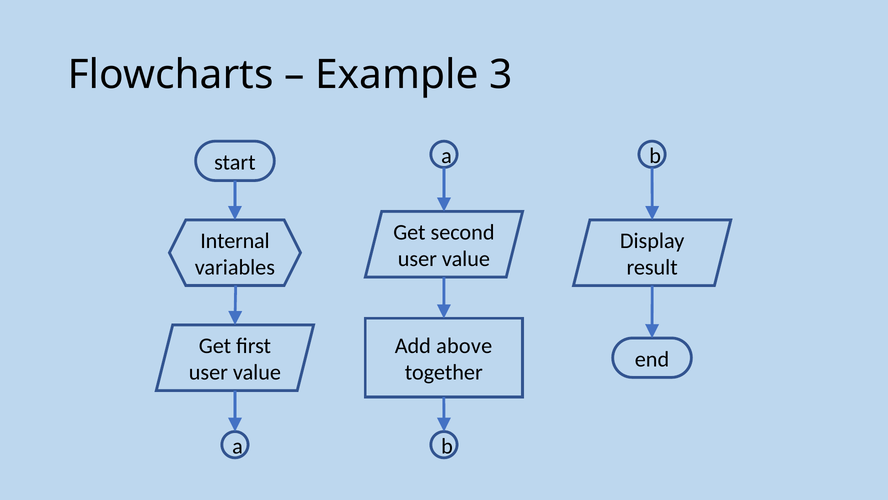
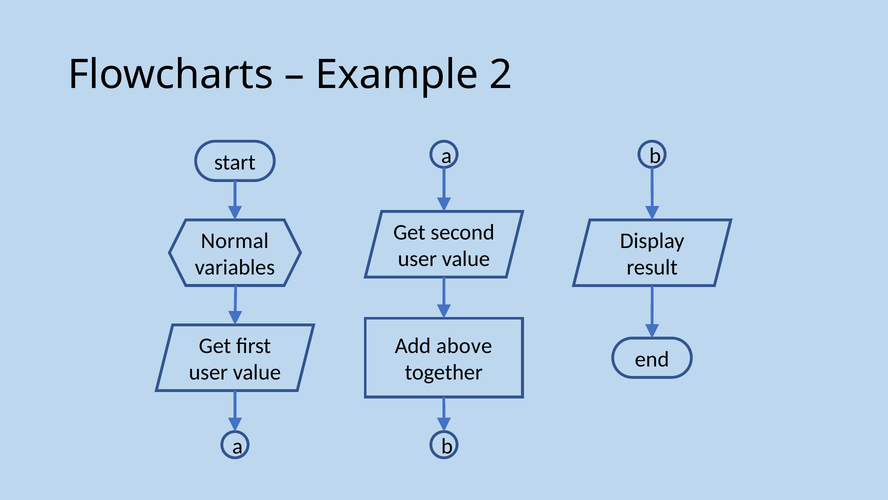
3: 3 -> 2 (501, 75)
Internal: Internal -> Normal (235, 241)
